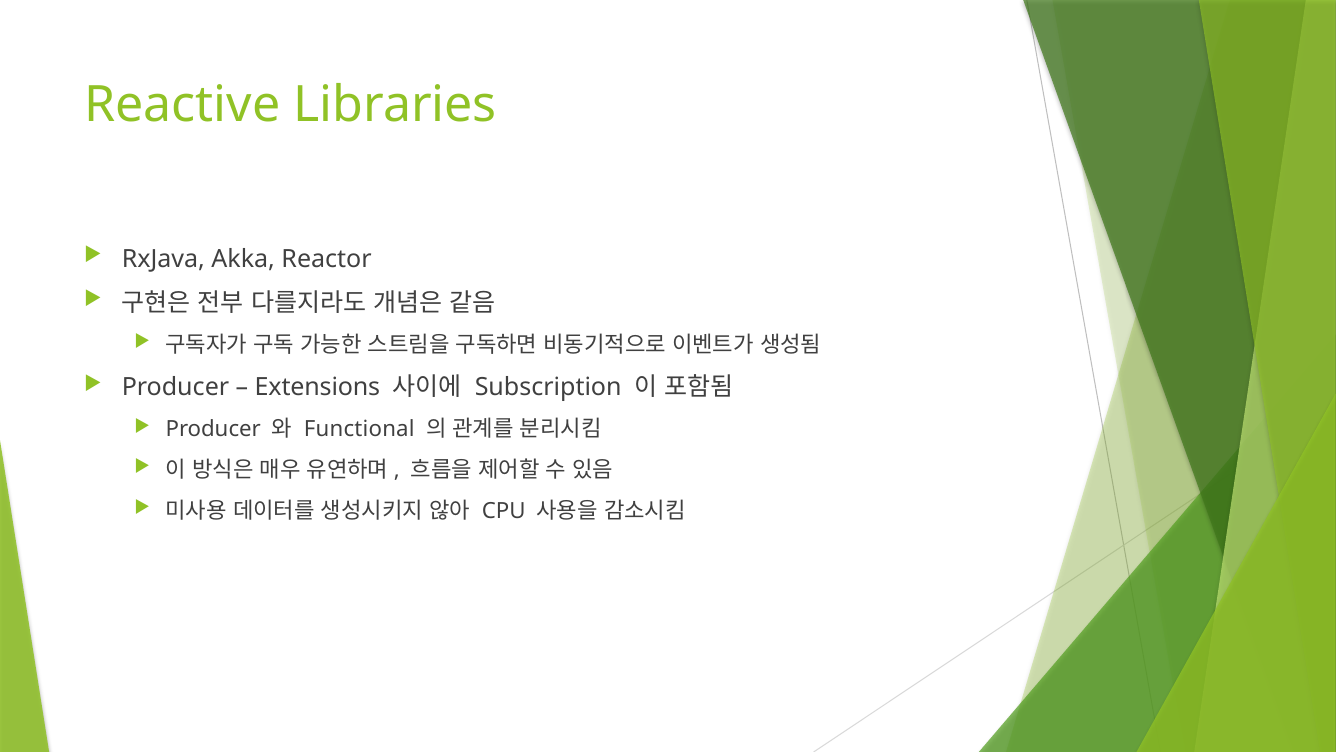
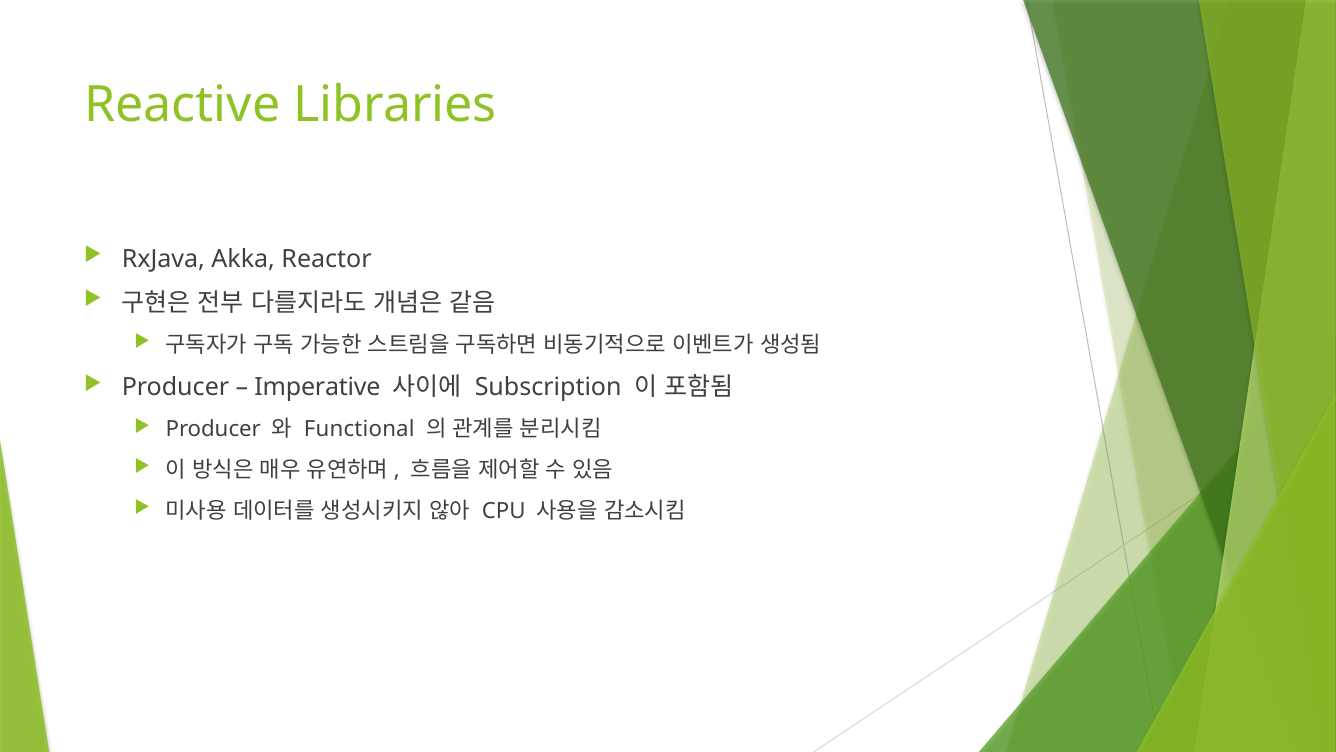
Extensions: Extensions -> Imperative (317, 387)
